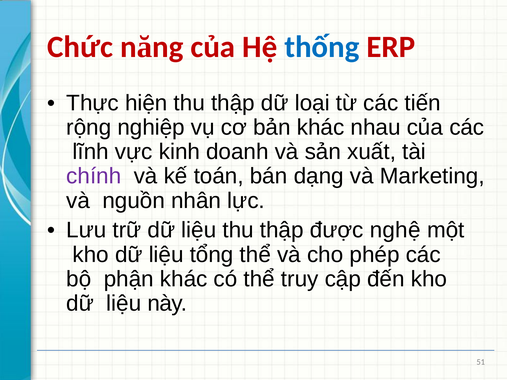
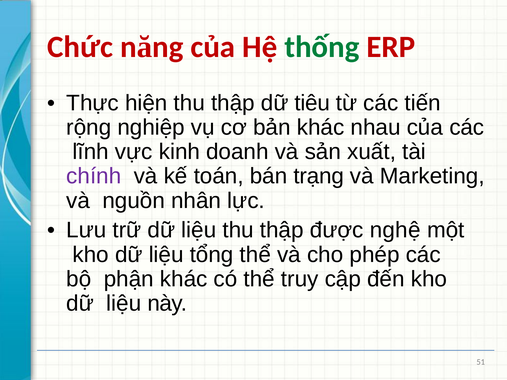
thống colour: blue -> green (322, 47)
loại: loại -> tiêu (312, 103)
dạng: dạng -> trạng (319, 176)
